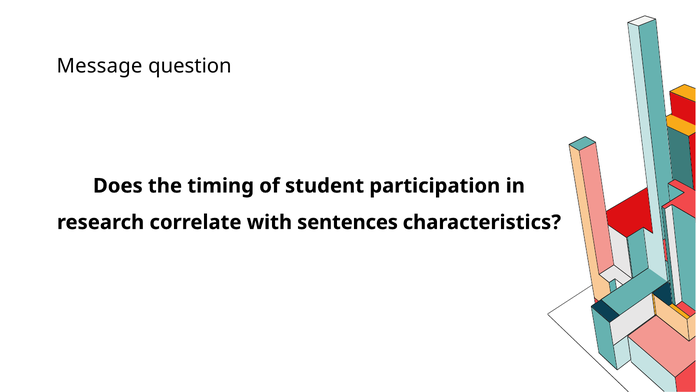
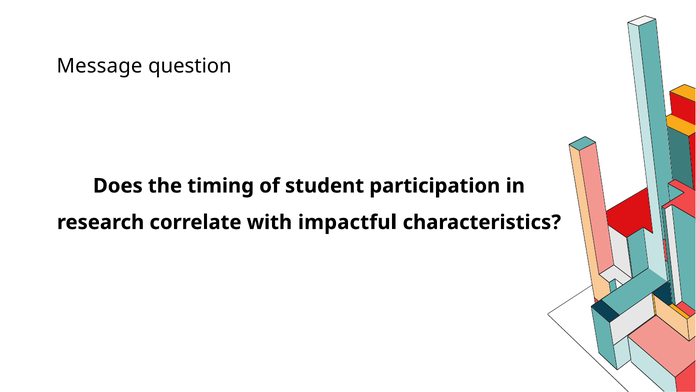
sentences: sentences -> impactful (347, 222)
